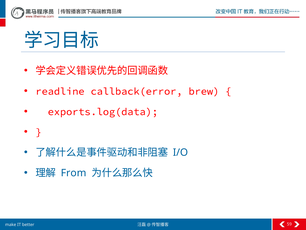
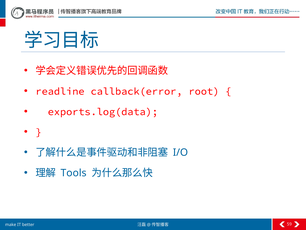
brew: brew -> root (204, 91)
From: From -> Tools (74, 173)
